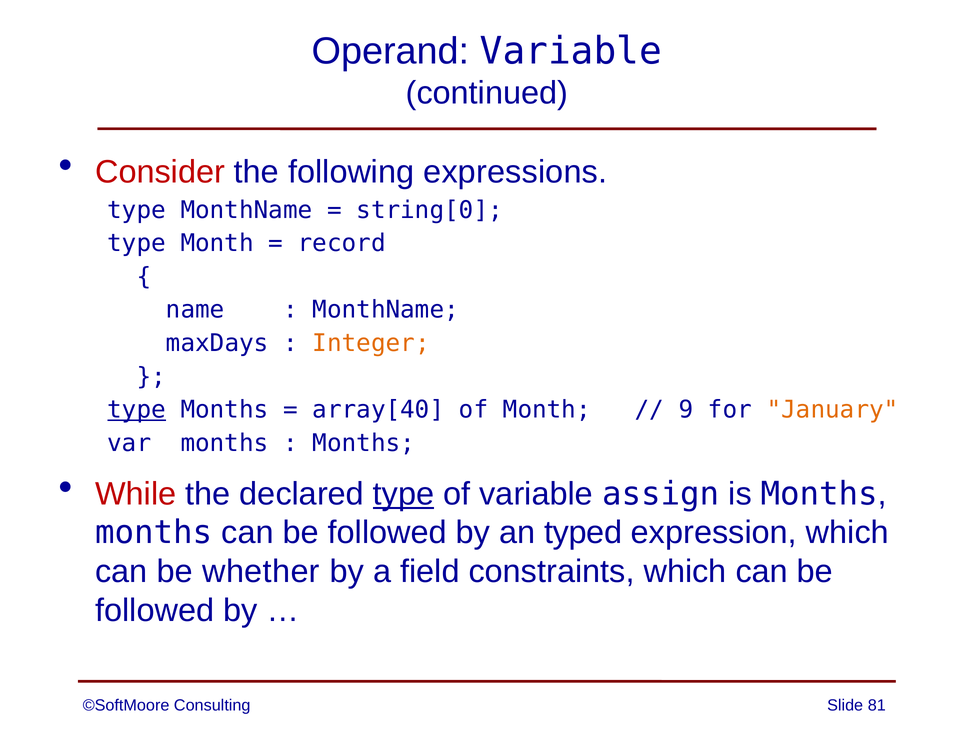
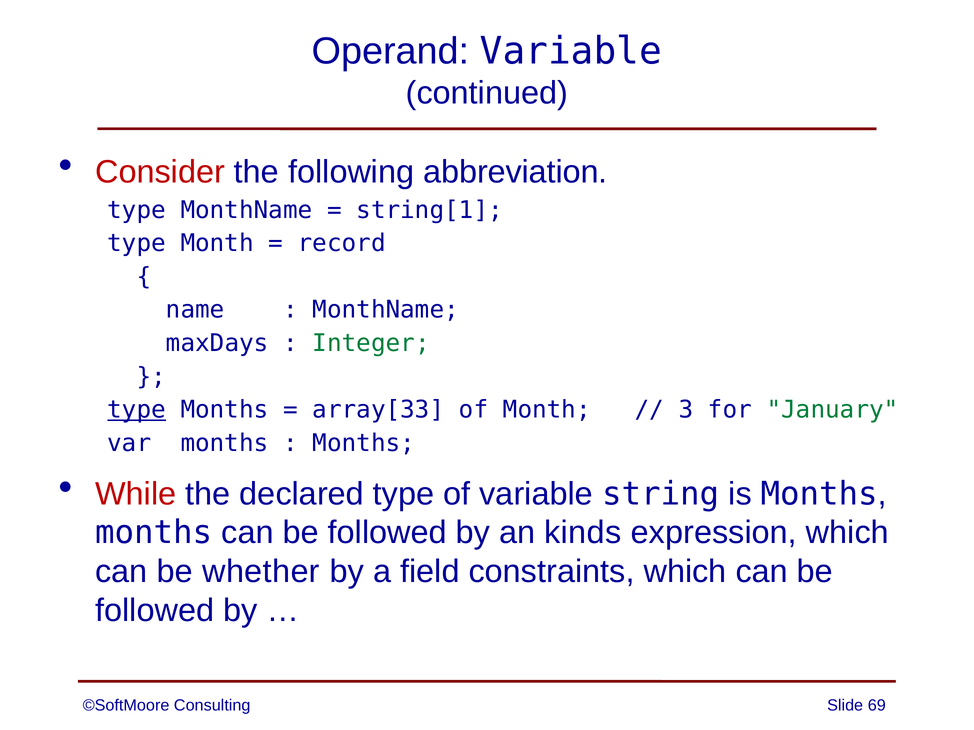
expressions: expressions -> abbreviation (515, 172)
string[0: string[0 -> string[1 (430, 210)
Integer colour: orange -> green (371, 343)
array[40: array[40 -> array[33 (378, 410)
9: 9 -> 3 (686, 410)
January colour: orange -> green (833, 410)
type underline: present -> none (404, 494)
assign: assign -> string (661, 494)
typed: typed -> kinds (583, 533)
81: 81 -> 69 (877, 706)
